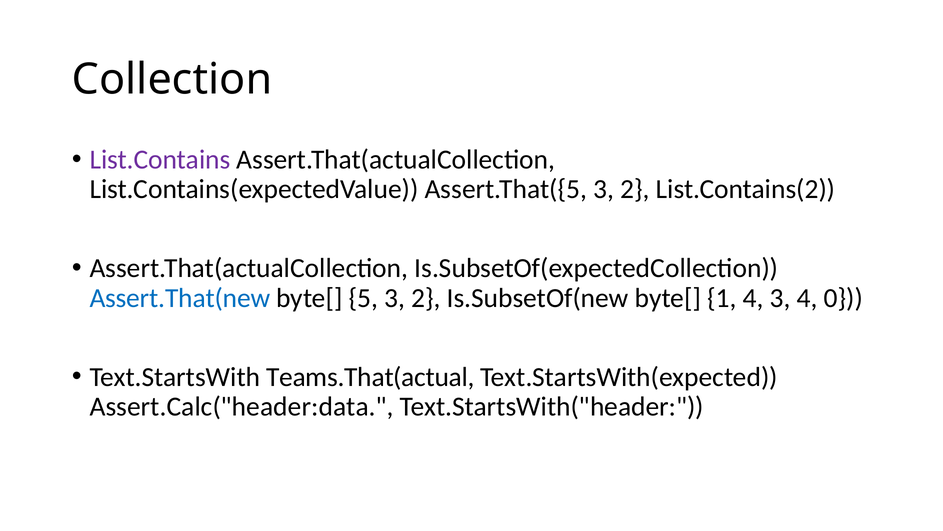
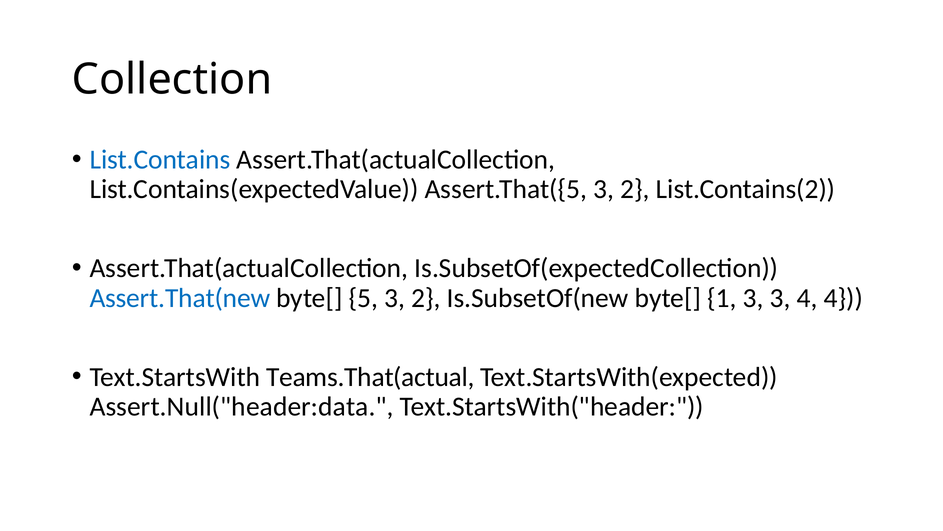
List.Contains colour: purple -> blue (160, 159)
1 4: 4 -> 3 (753, 298)
4 0: 0 -> 4 (843, 298)
Assert.Calc("header:data: Assert.Calc("header:data -> Assert.Null("header:data (242, 406)
